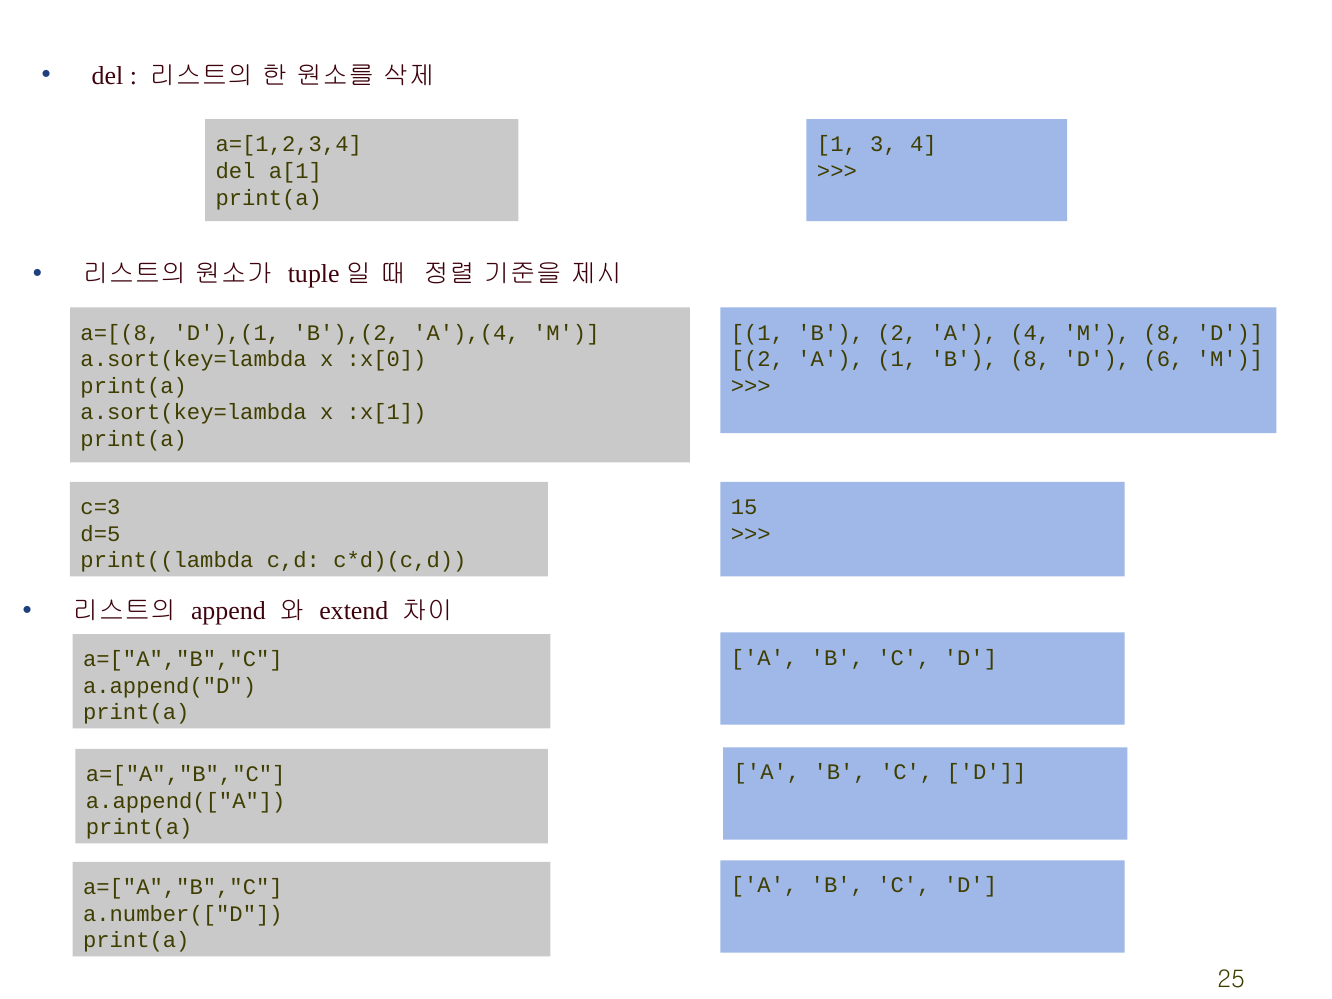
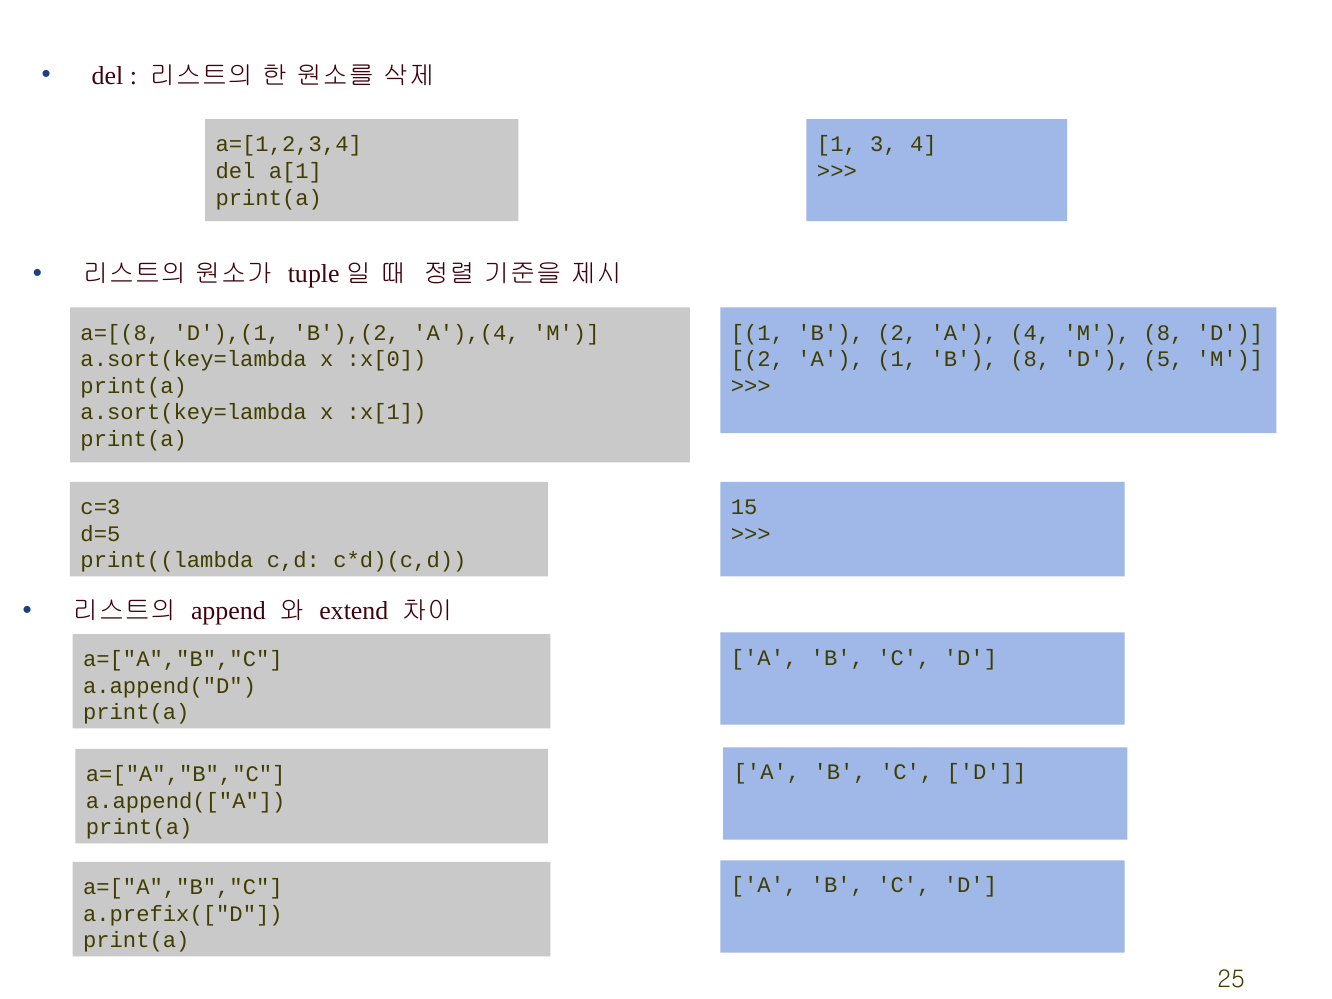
6: 6 -> 5 (1163, 359)
a.number(["D: a.number(["D -> a.prefix(["D (183, 914)
